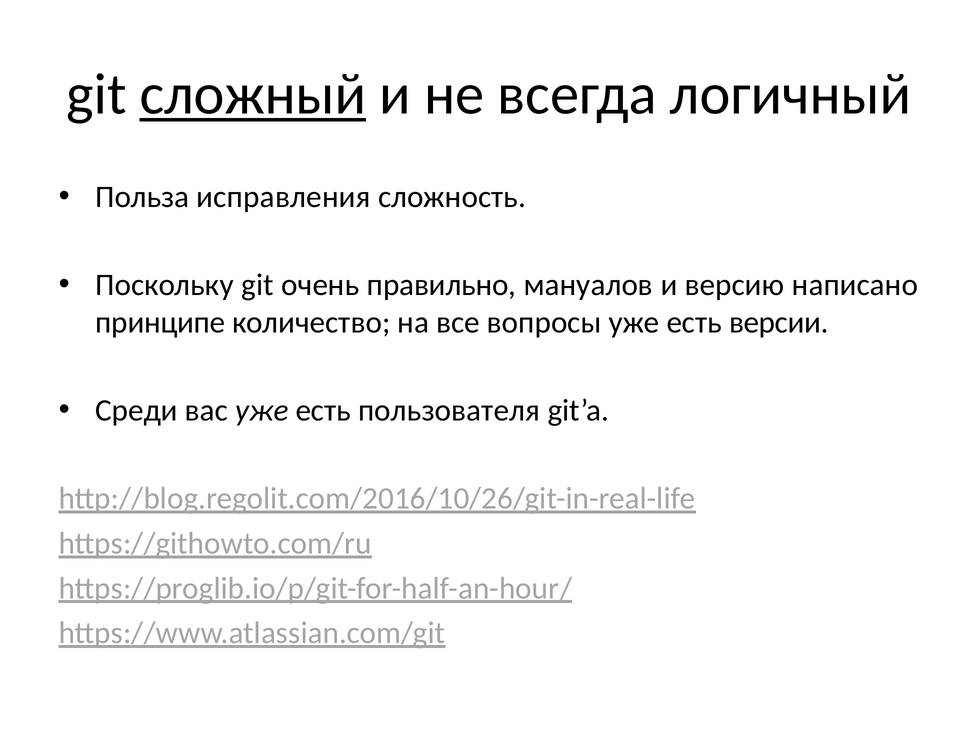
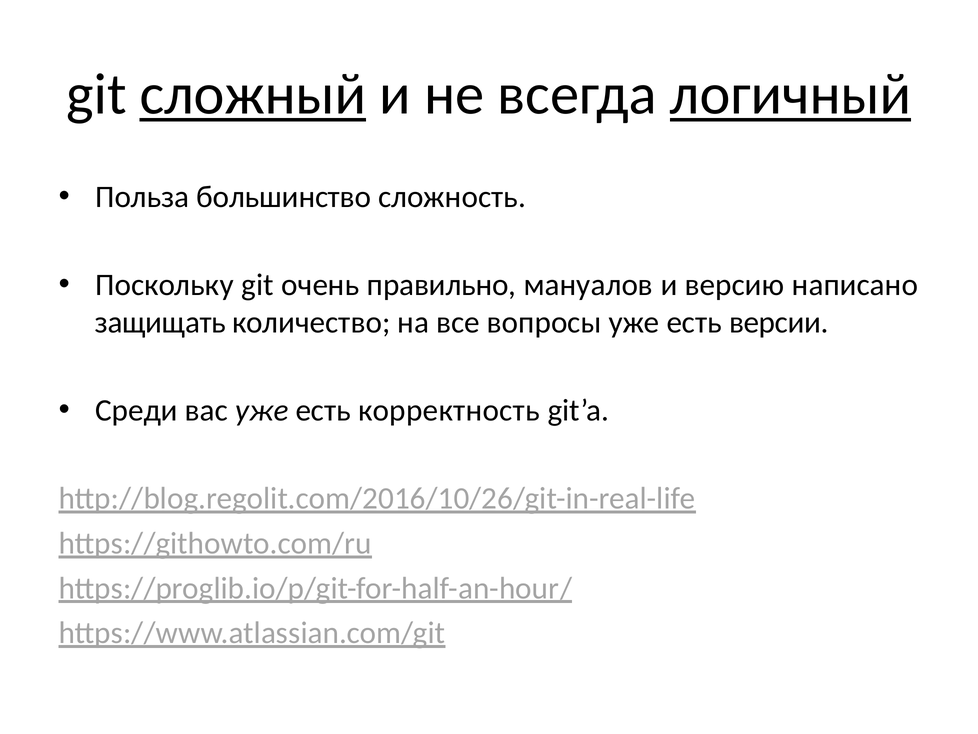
логичный underline: none -> present (791, 95)
исправления: исправления -> большинство (284, 197)
принципе: принципе -> защищать (160, 322)
пользователя: пользователя -> корректность (449, 410)
